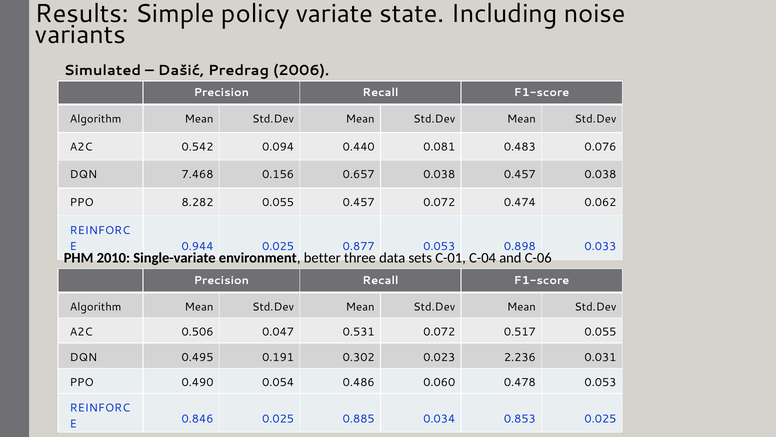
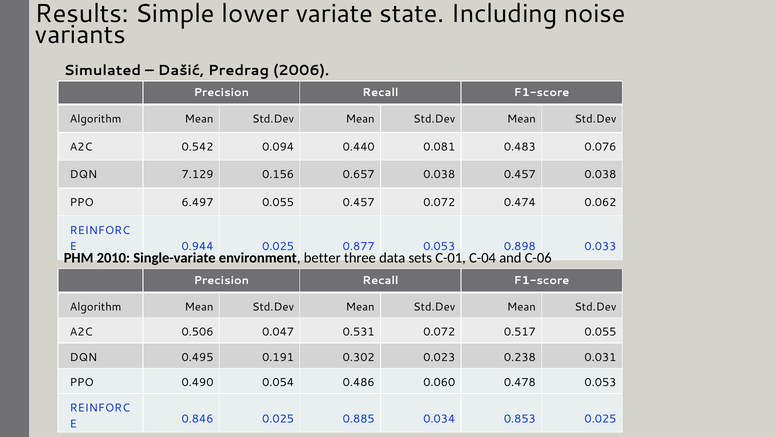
policy: policy -> lower (255, 13)
7.468: 7.468 -> 7.129 (197, 175)
8.282: 8.282 -> 6.497 (197, 202)
2.236: 2.236 -> 0.238 (520, 357)
